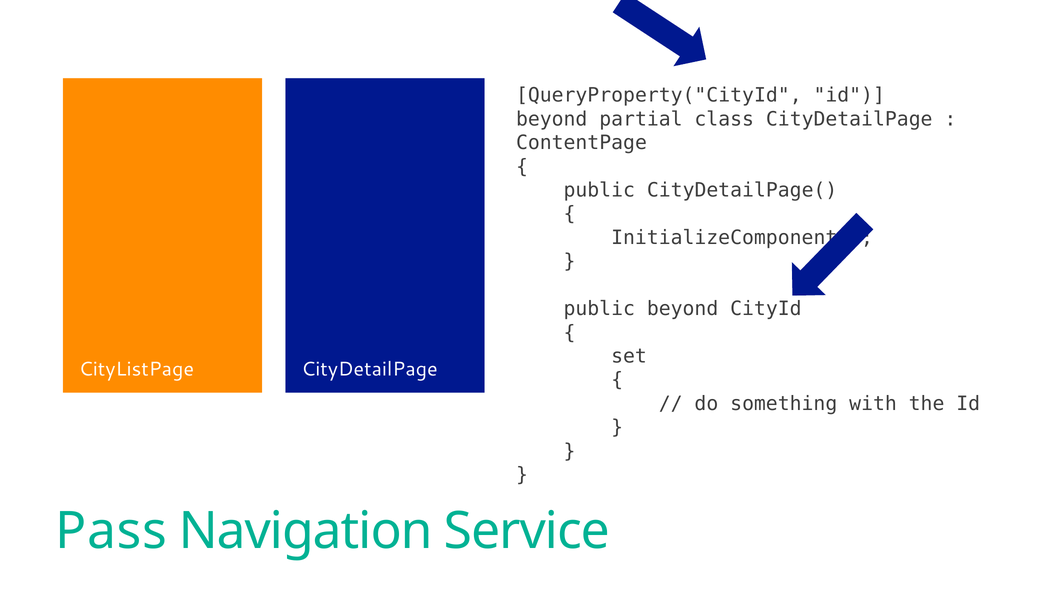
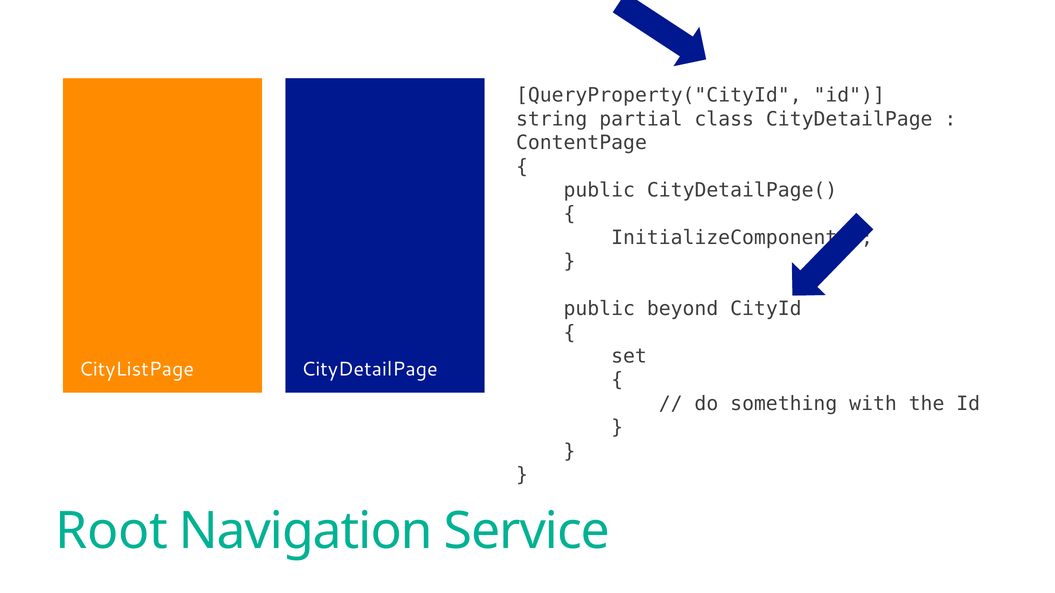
beyond: beyond -> string (552, 119)
Pass: Pass -> Root (112, 532)
